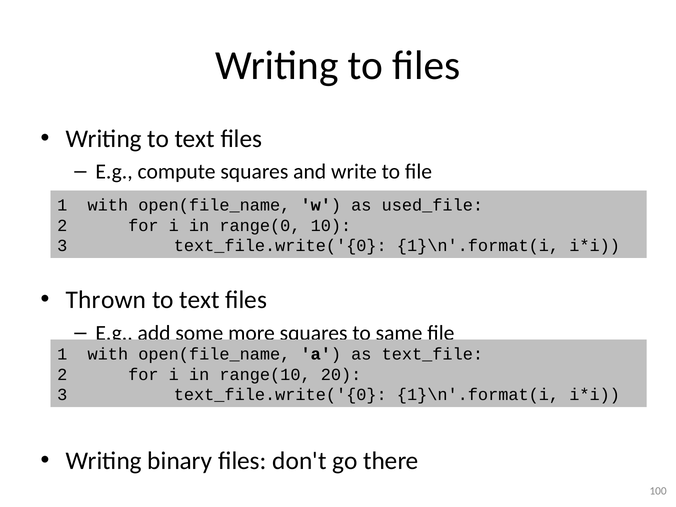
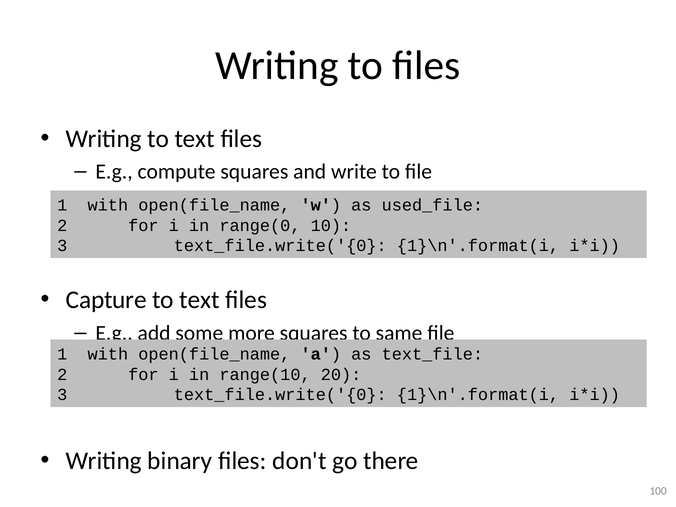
Thrown: Thrown -> Capture (106, 300)
